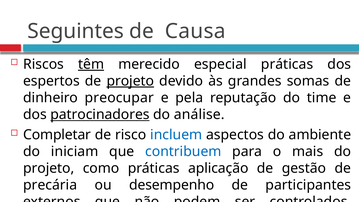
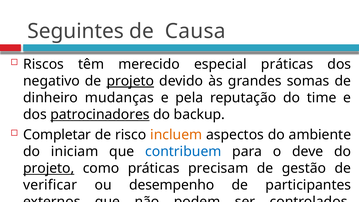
têm underline: present -> none (91, 64)
espertos: espertos -> negativo (51, 81)
preocupar: preocupar -> mudanças (119, 98)
análise: análise -> backup (199, 115)
incluem colour: blue -> orange (176, 135)
mais: mais -> deve (308, 152)
projeto underline: none -> present (49, 168)
aplicação: aplicação -> precisam (218, 168)
precária: precária -> verificar (50, 185)
